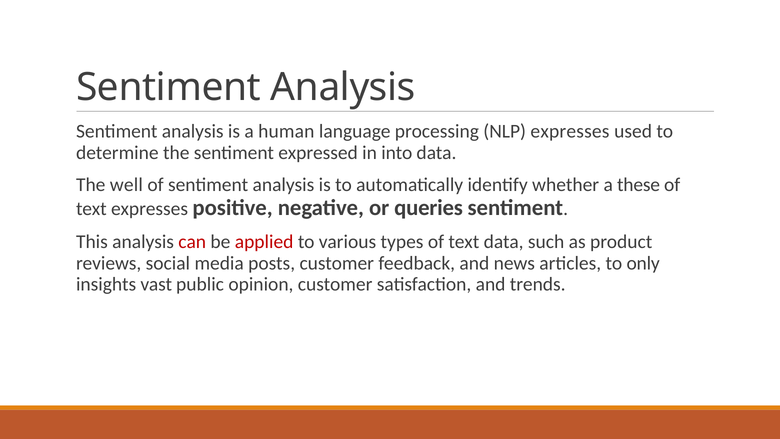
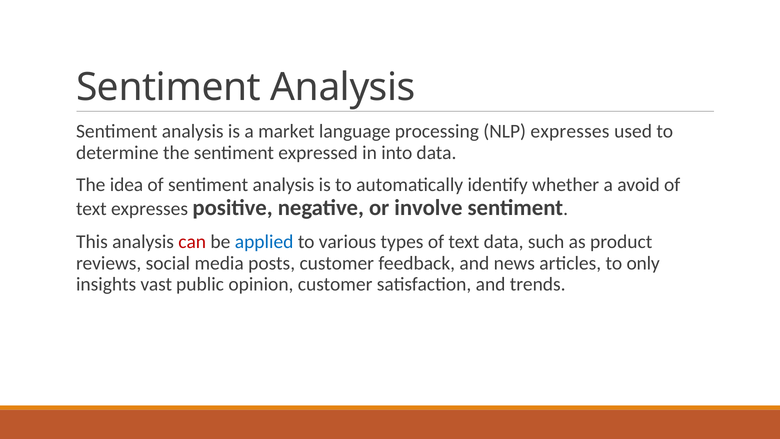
human: human -> market (286, 131)
well: well -> idea (127, 185)
these: these -> avoid (639, 185)
queries: queries -> involve (428, 208)
applied colour: red -> blue (264, 242)
